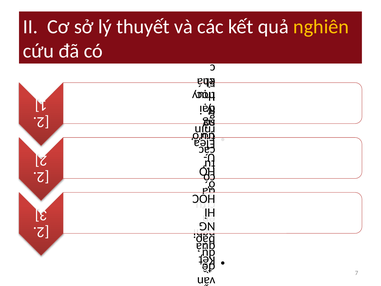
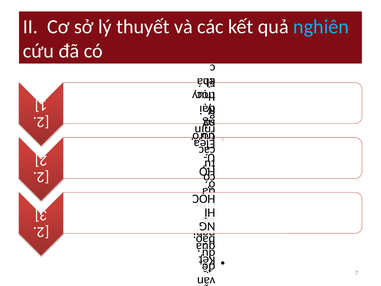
nghiên colour: yellow -> light blue (321, 27)
